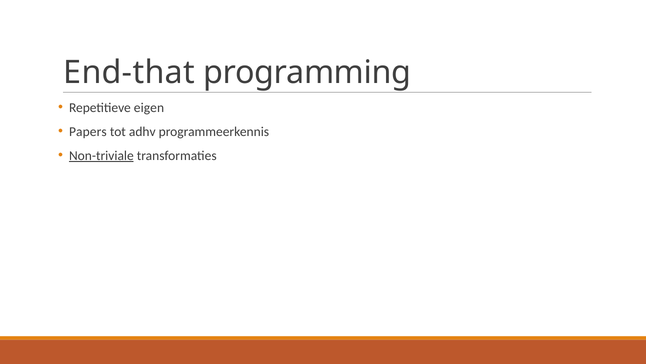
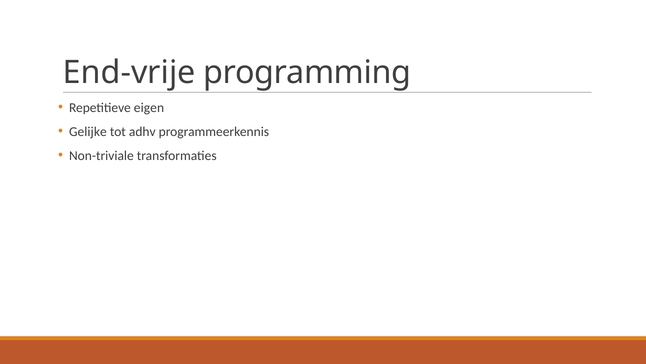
End-that: End-that -> End-vrije (129, 72)
Papers: Papers -> Gelijke (88, 131)
Non-triviale underline: present -> none (101, 155)
